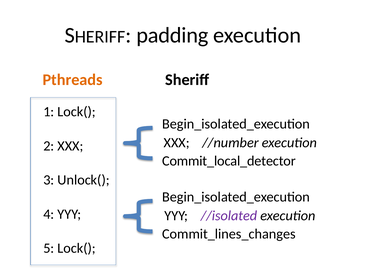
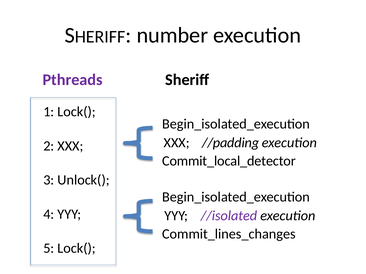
padding: padding -> number (172, 35)
Pthreads colour: orange -> purple (73, 80)
//number: //number -> //padding (231, 143)
